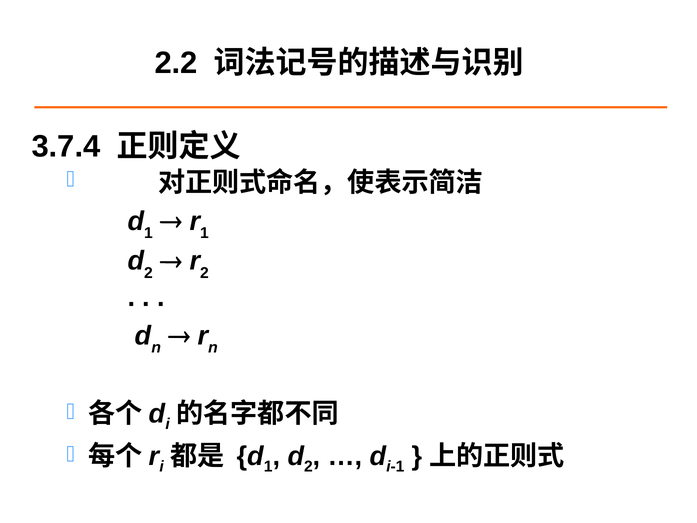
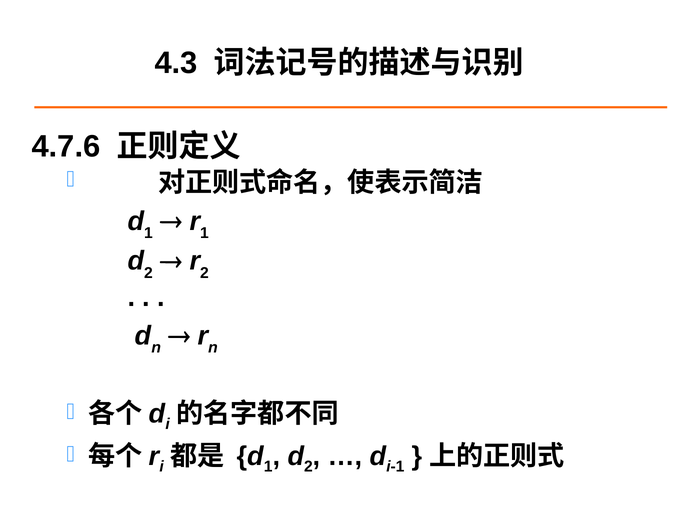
2.2: 2.2 -> 4.3 (176, 63)
3.7.4: 3.7.4 -> 4.7.6 (66, 146)
